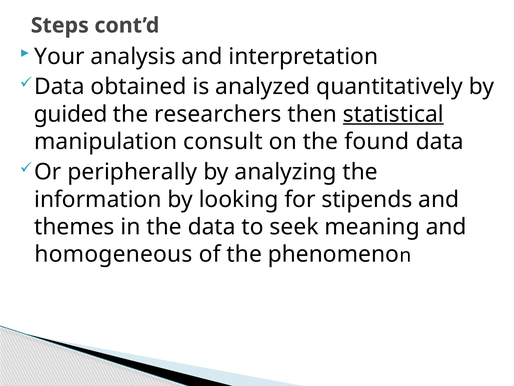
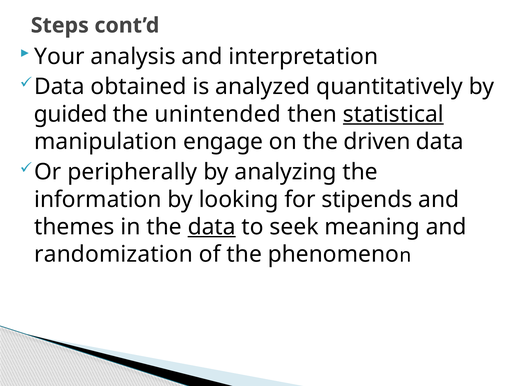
researchers: researchers -> unintended (218, 114)
consult: consult -> engage (223, 142)
found: found -> driven (377, 142)
data underline: none -> present (212, 227)
homogeneous: homogeneous -> randomization (114, 254)
